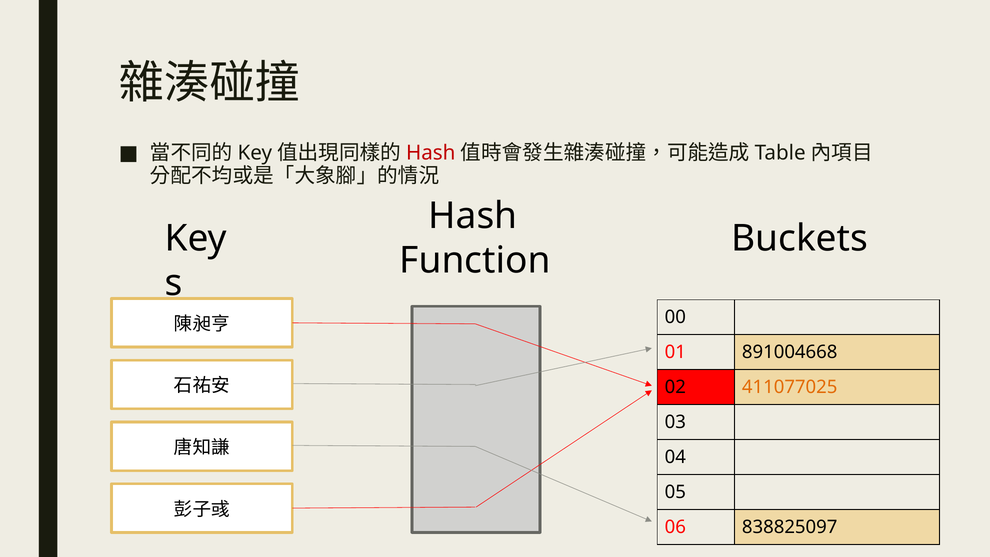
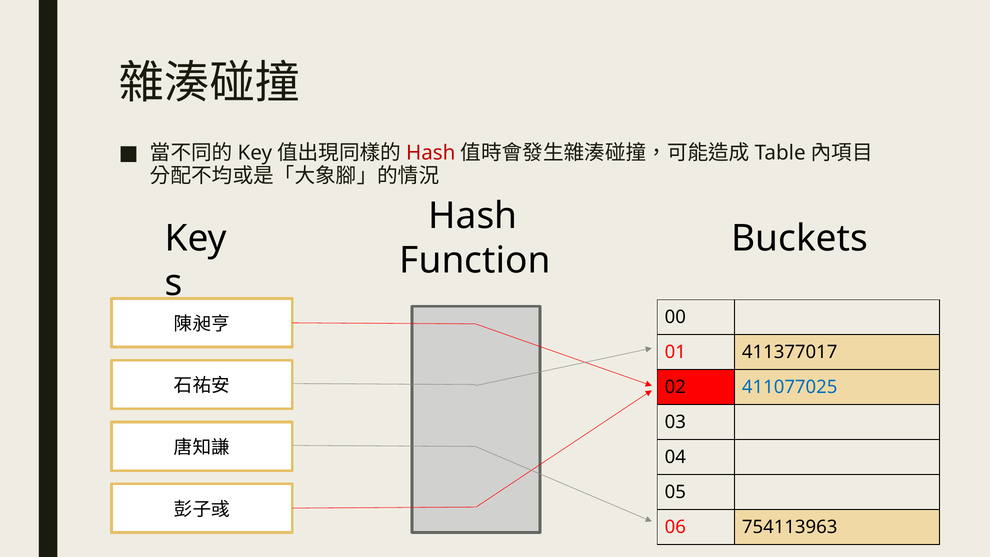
891004668: 891004668 -> 411377017 (790, 352)
411077025 colour: orange -> blue (790, 387)
838825097: 838825097 -> 754113963 (790, 527)
